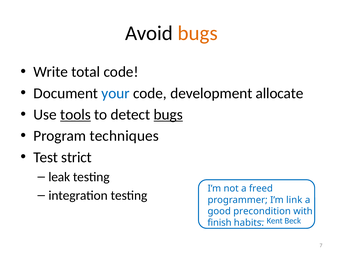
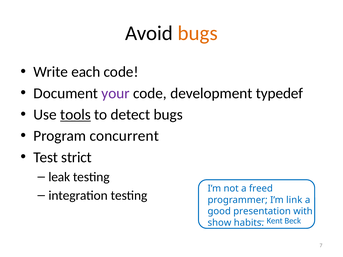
total: total -> each (86, 72)
your colour: blue -> purple (116, 93)
allocate: allocate -> typedef (279, 93)
bugs underline: present -> none (168, 115)
techniques: techniques -> concurrent (124, 136)
precondition: precondition -> presentation (262, 212)
finish: finish -> show (219, 223)
